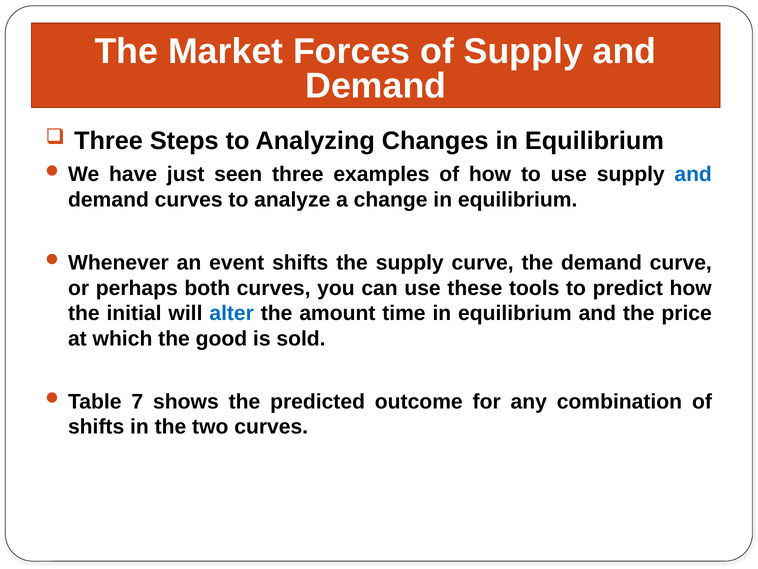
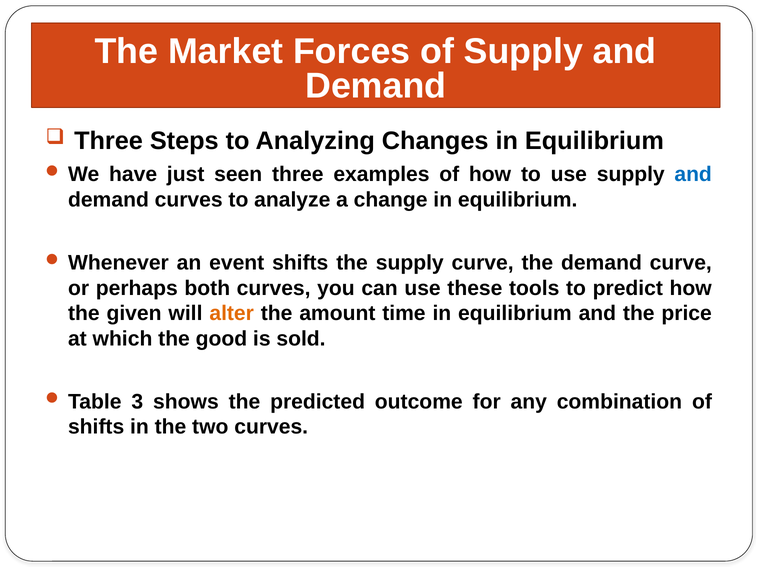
initial: initial -> given (134, 313)
alter colour: blue -> orange (232, 313)
7: 7 -> 3 (137, 401)
